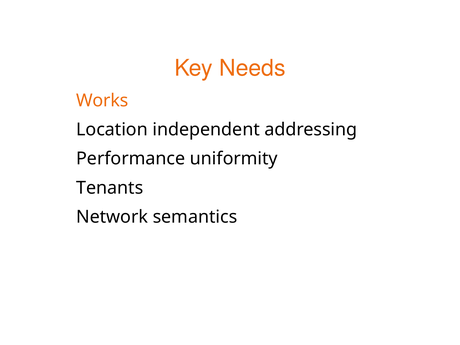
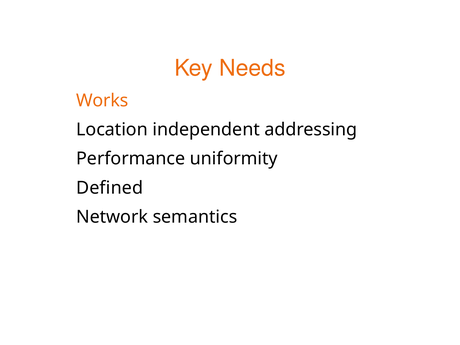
Tenants: Tenants -> Defined (110, 188)
